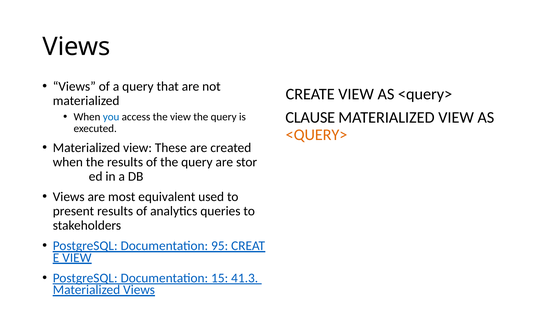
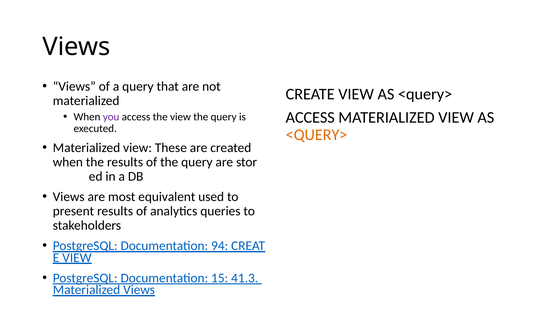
CLAUSE: CLAUSE -> ACCESS (310, 117)
you colour: blue -> purple (111, 117)
95: 95 -> 94 (220, 246)
